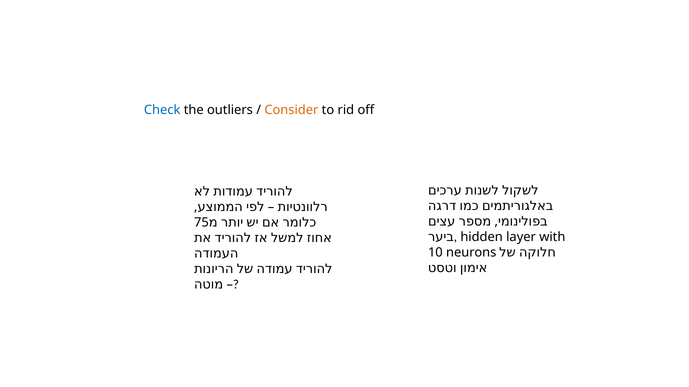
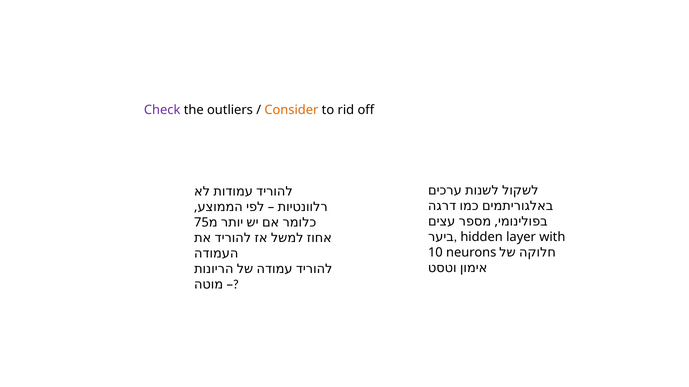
Check colour: blue -> purple (162, 110)
